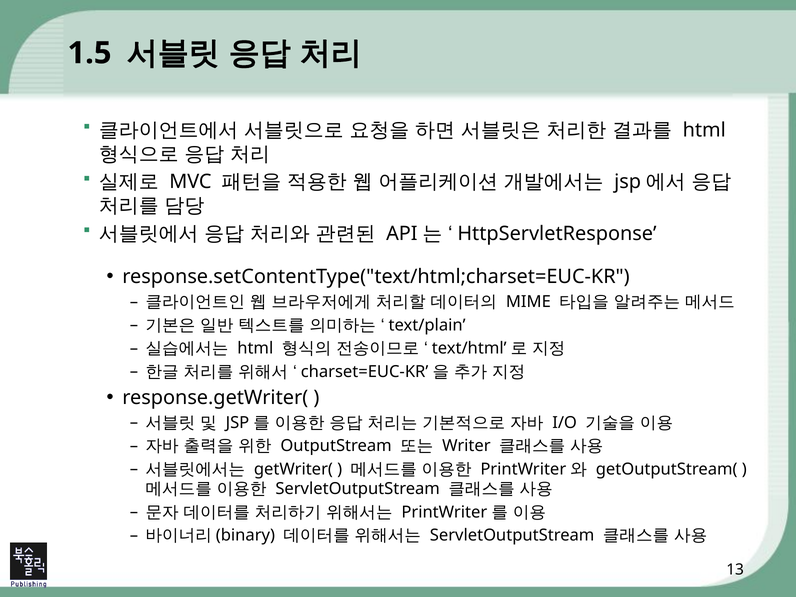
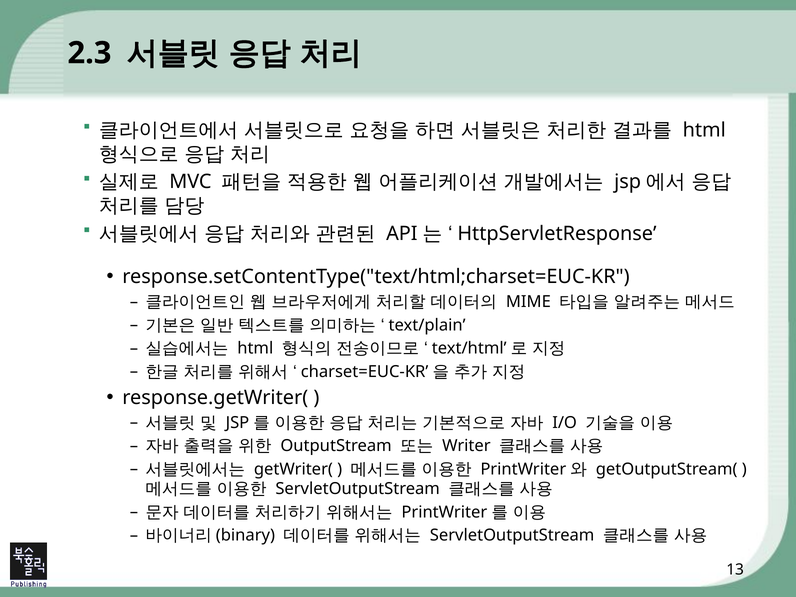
1.5: 1.5 -> 2.3 (89, 53)
